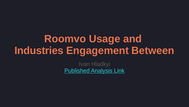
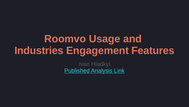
Between: Between -> Features (153, 50)
